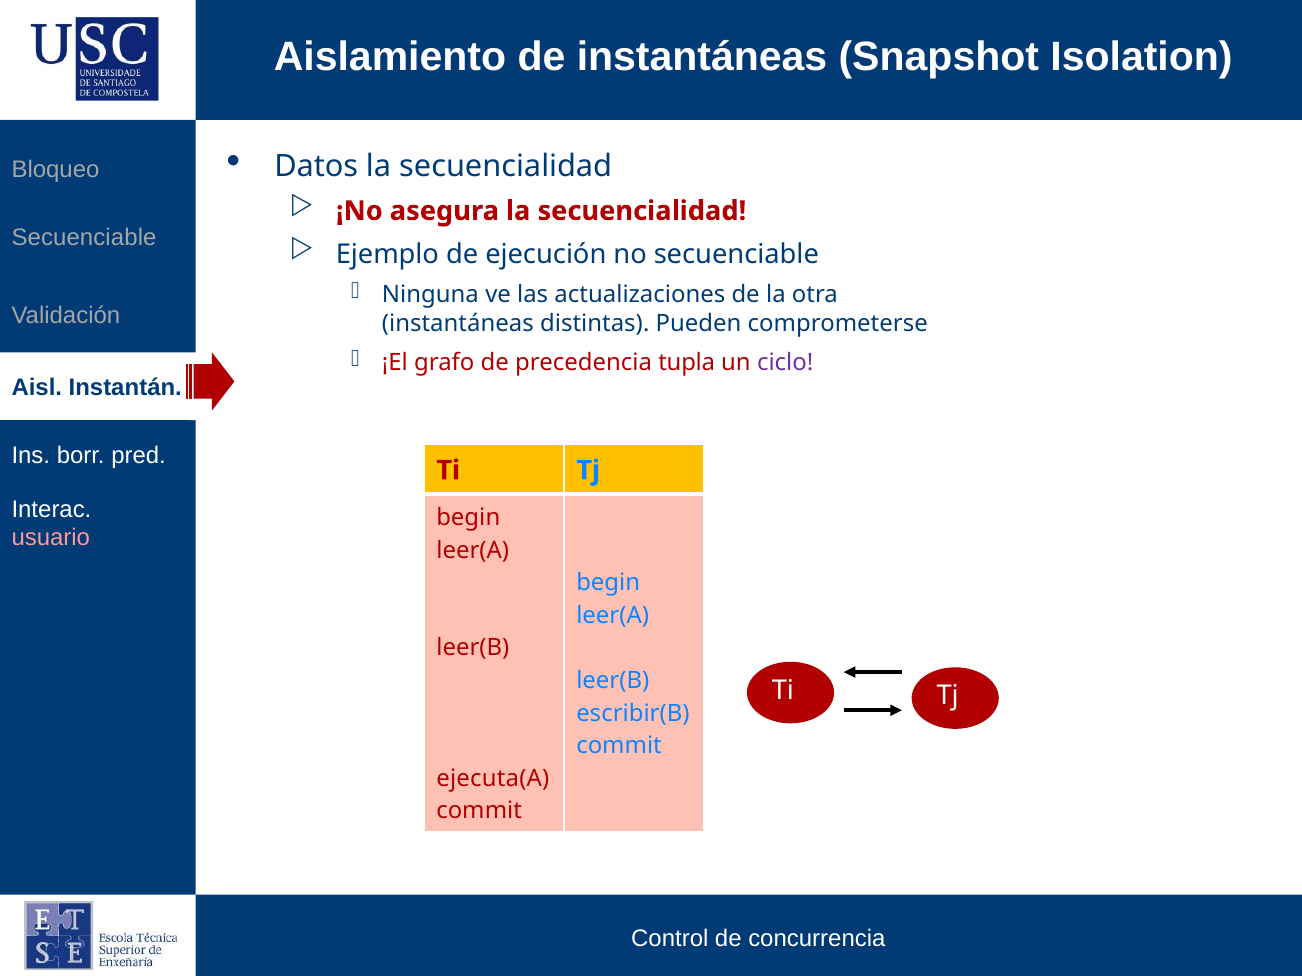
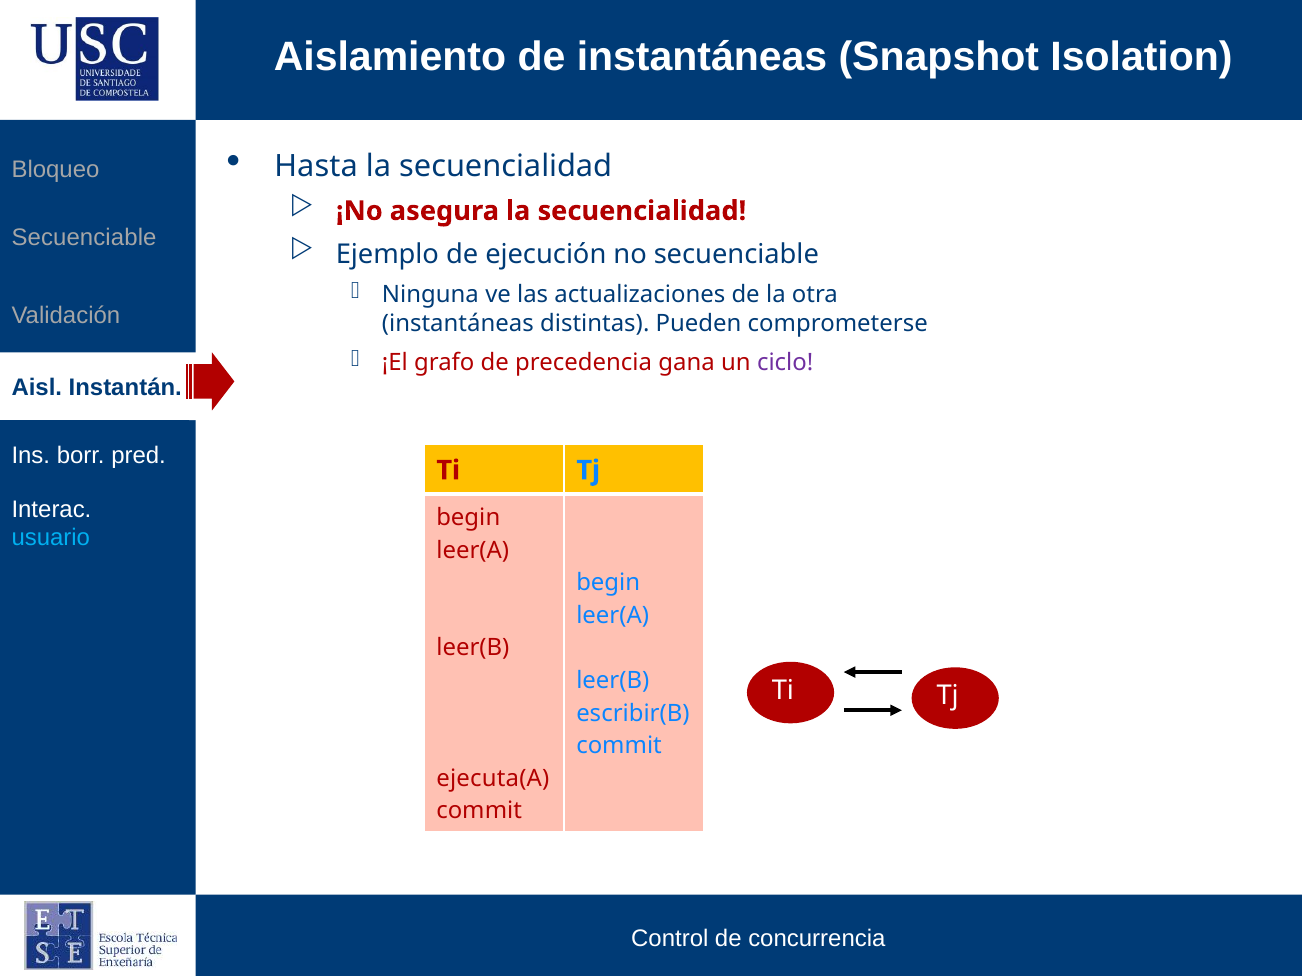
Datos: Datos -> Hasta (316, 166)
tupla: tupla -> gana (687, 363)
usuario colour: pink -> light blue (51, 538)
